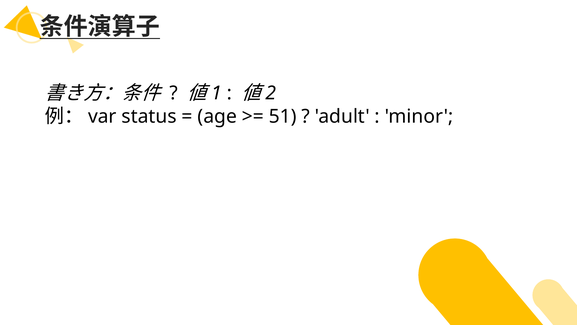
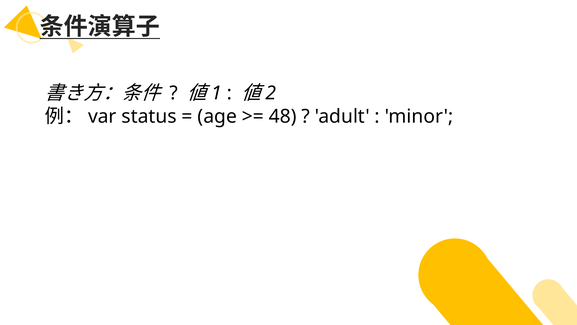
51: 51 -> 48 (283, 116)
